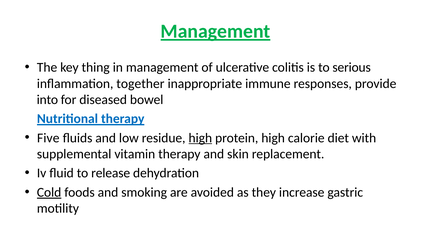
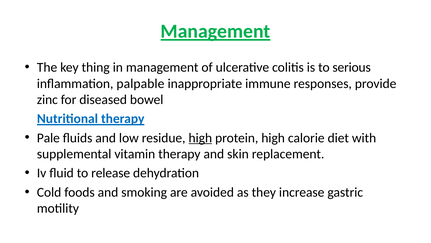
together: together -> palpable (140, 83)
into: into -> zinc (47, 100)
Five: Five -> Pale (48, 138)
Cold underline: present -> none (49, 192)
